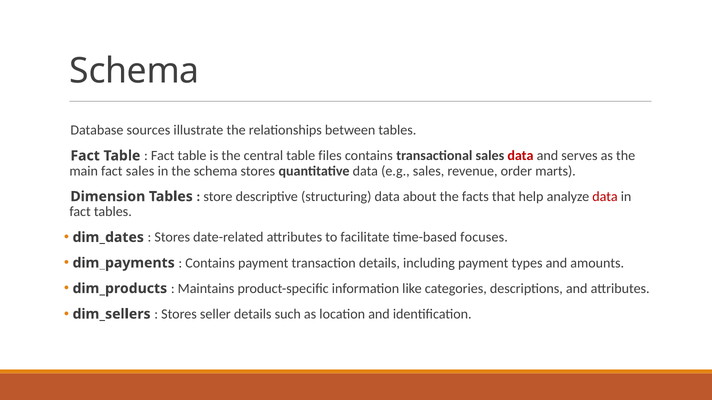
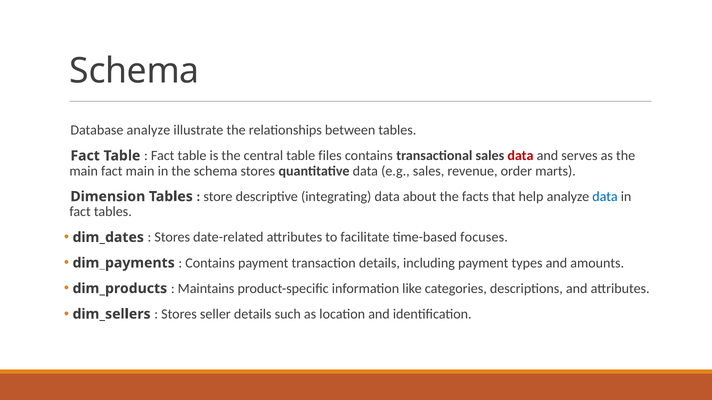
Database sources: sources -> analyze (148, 130)
fact sales: sales -> main (140, 171)
structuring: structuring -> integrating (336, 197)
data colour: red -> blue (605, 197)
